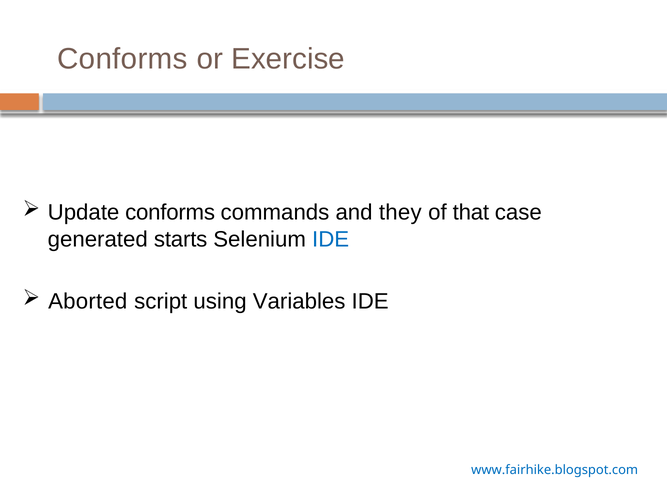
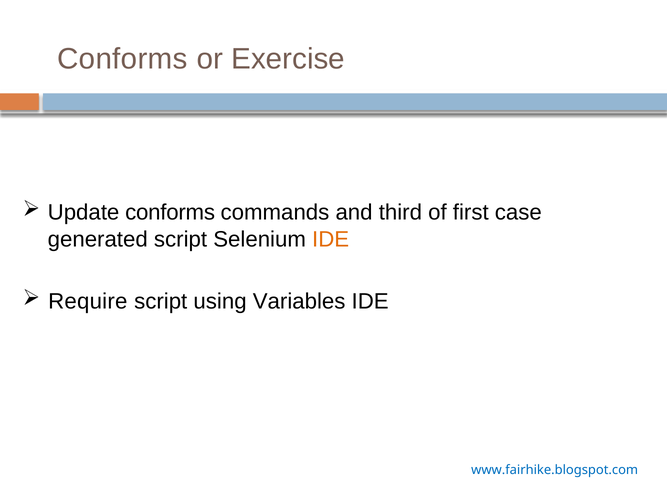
they: they -> third (400, 213)
that: that -> first (471, 213)
generated starts: starts -> script (181, 239)
IDE colour: blue -> orange (331, 239)
Aborted: Aborted -> Require (88, 302)
